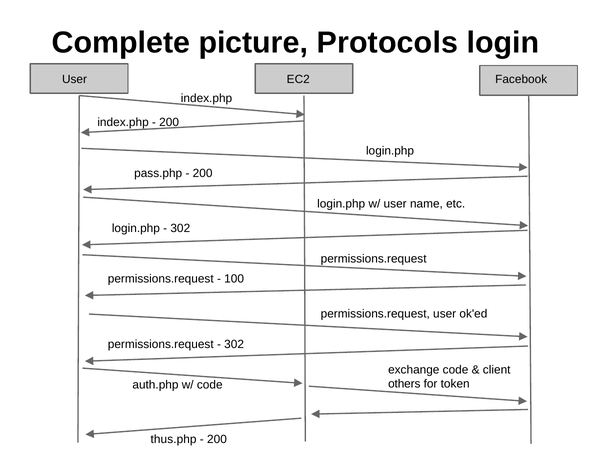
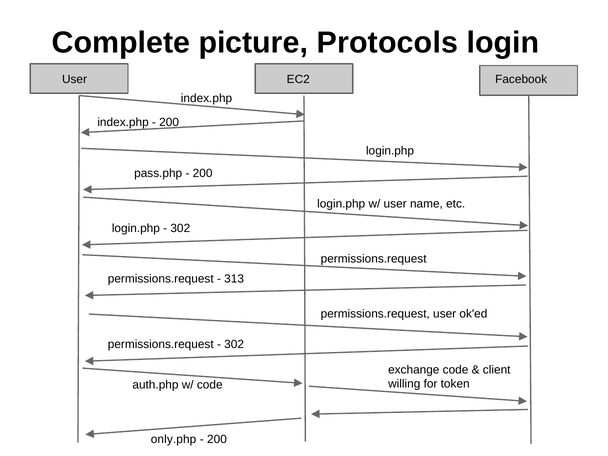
100: 100 -> 313 (234, 279)
others: others -> willing (404, 384)
thus.php: thus.php -> only.php (174, 440)
